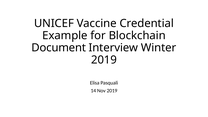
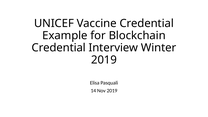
Document: Document -> Credential (59, 48)
